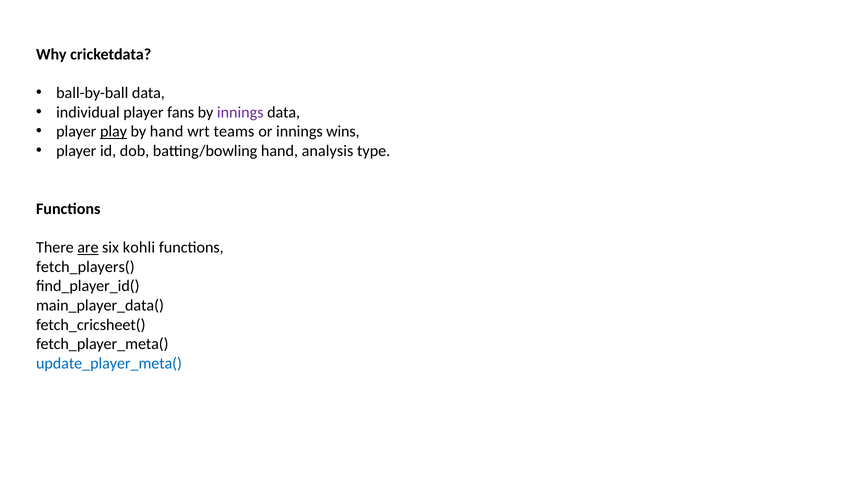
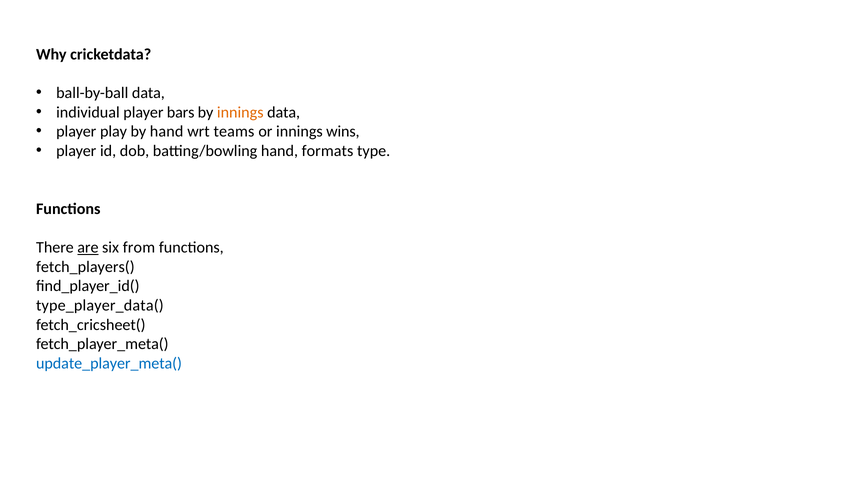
fans: fans -> bars (181, 112)
innings colour: purple -> orange (240, 112)
play underline: present -> none (114, 132)
analysis: analysis -> formats (327, 151)
kohli: kohli -> from (139, 248)
main_player_data(: main_player_data( -> type_player_data( (100, 306)
